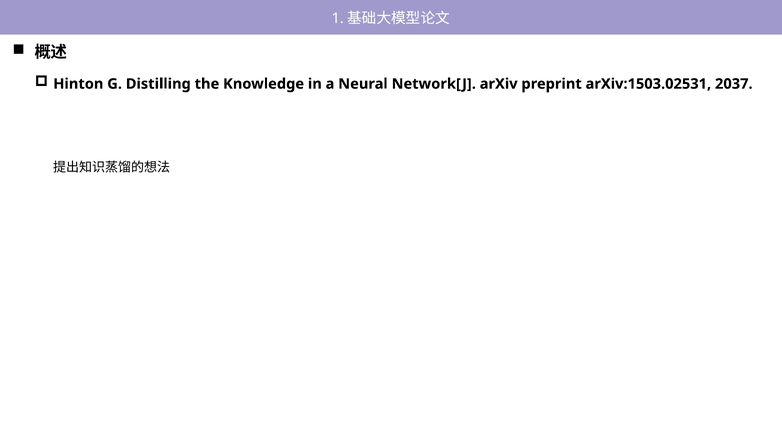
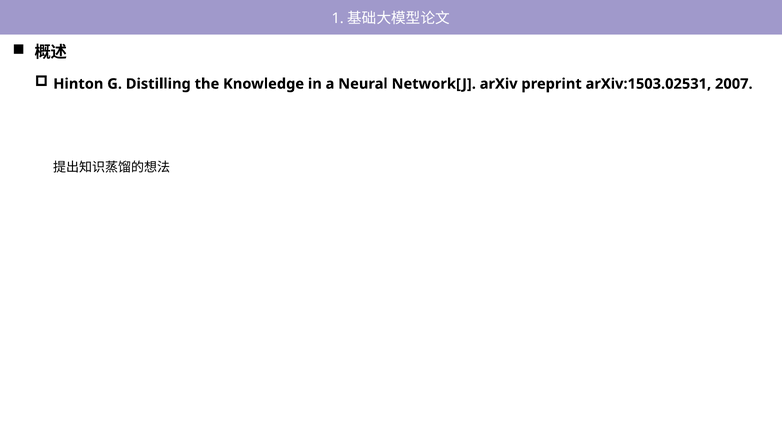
2037: 2037 -> 2007 (734, 84)
